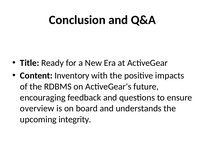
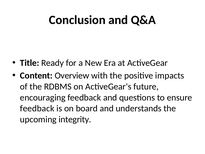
Inventory: Inventory -> Overview (72, 75)
overview: overview -> feedback (37, 108)
